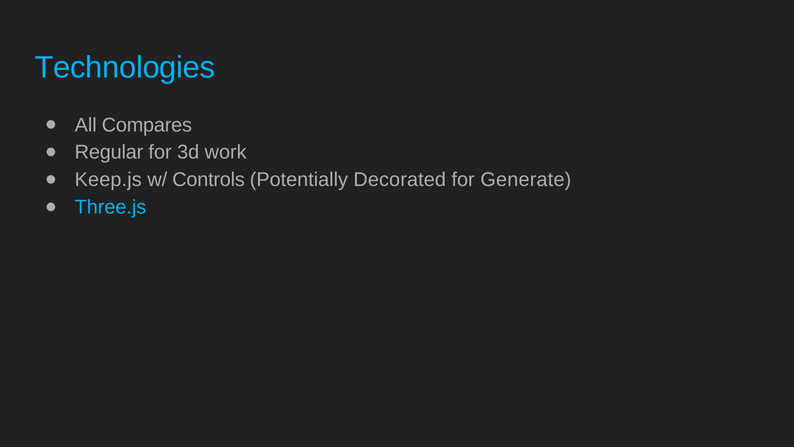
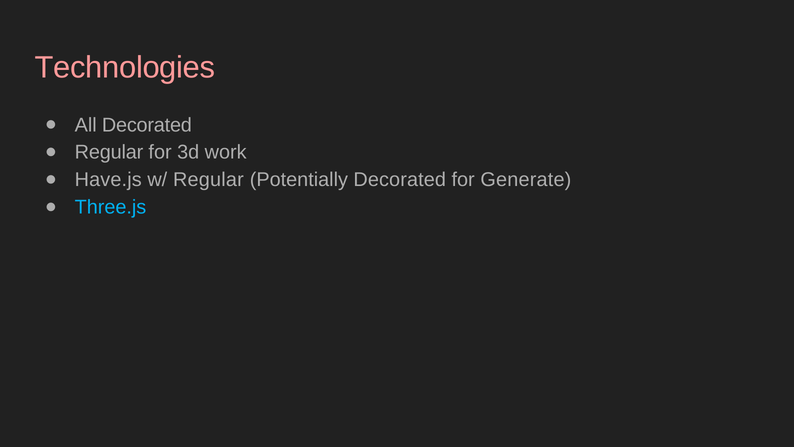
Technologies colour: light blue -> pink (125, 67)
All Compares: Compares -> Decorated (147, 125)
Keep.js: Keep.js -> Have.js (108, 180)
w/ Controls: Controls -> Regular (208, 180)
